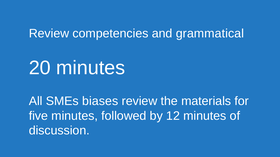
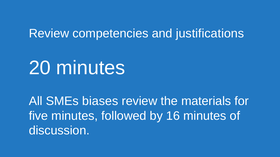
grammatical: grammatical -> justifications (210, 33)
12: 12 -> 16 (173, 116)
